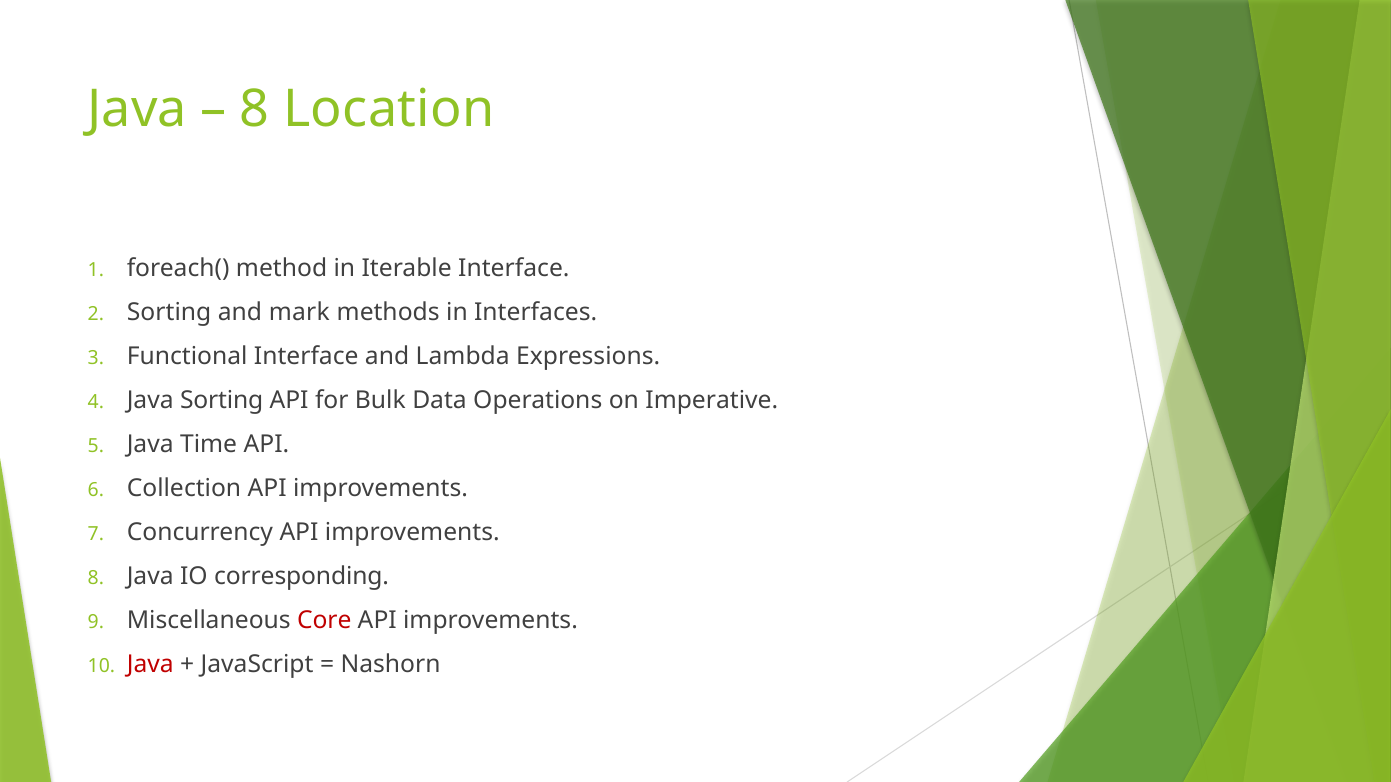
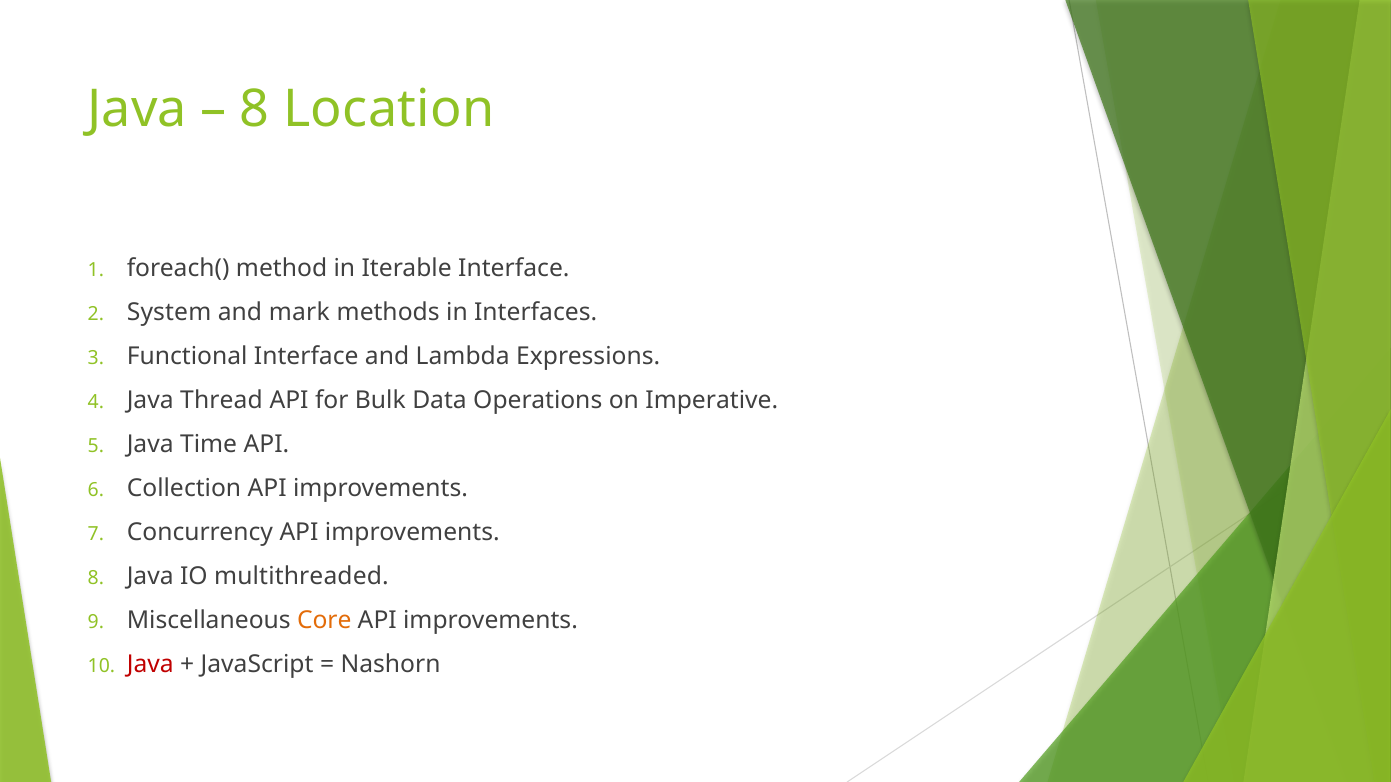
Sorting: Sorting -> System (169, 312)
Java Sorting: Sorting -> Thread (222, 400)
corresponding: corresponding -> multithreaded (301, 577)
Core colour: red -> orange (324, 621)
